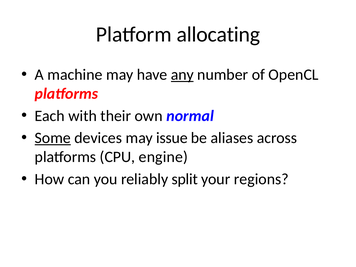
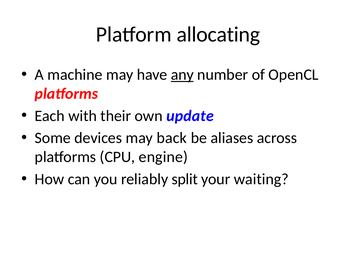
normal: normal -> update (190, 116)
Some underline: present -> none (53, 138)
issue: issue -> back (172, 138)
regions: regions -> waiting (261, 179)
